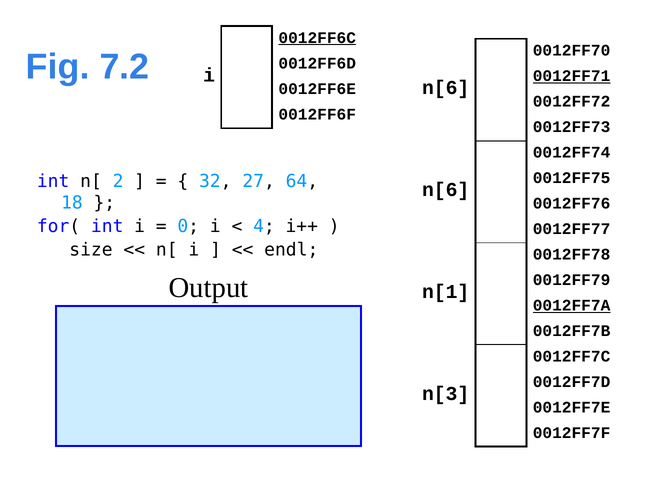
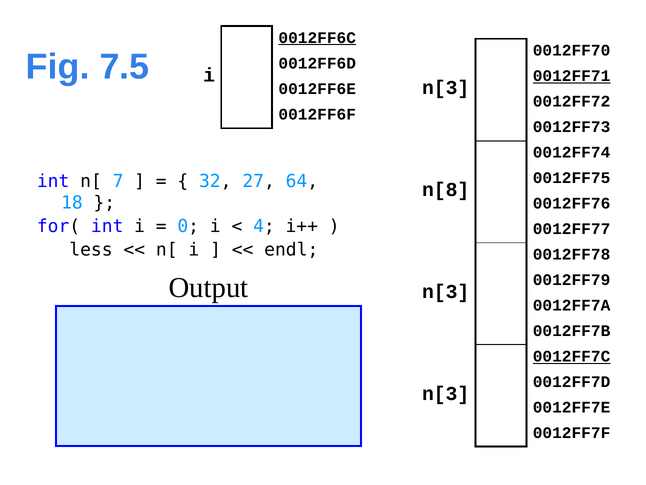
7.2: 7.2 -> 7.5 (124, 67)
n[6: n[6 -> n[3 (446, 88)
2: 2 -> 7 (118, 181)
n[6: n[6 -> n[8 (446, 190)
size: size -> less (91, 249)
n[1: n[1 -> n[3 (446, 291)
0012FF7A underline: present -> none (572, 305)
0012FF7C underline: none -> present (572, 356)
